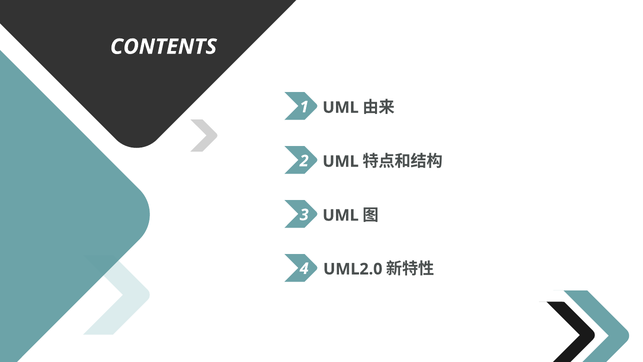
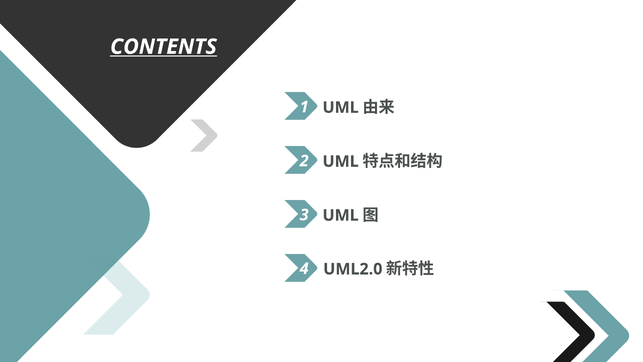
CONTENTS underline: none -> present (163, 47)
